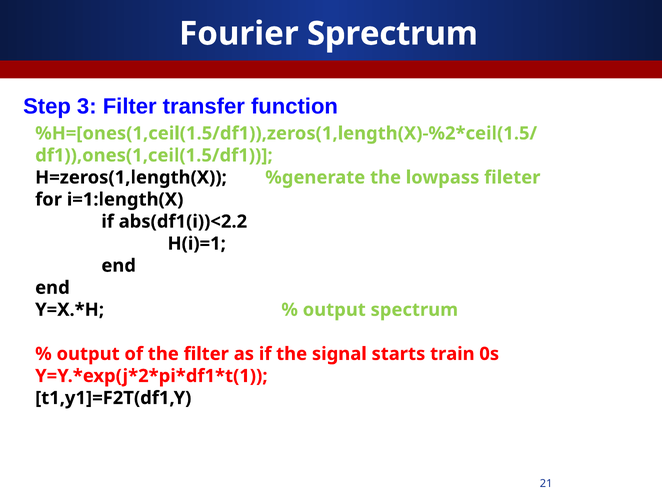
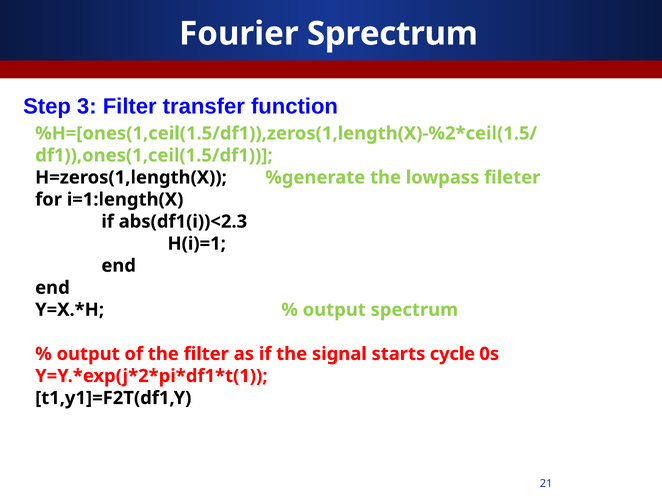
abs(df1(i))<2.2: abs(df1(i))<2.2 -> abs(df1(i))<2.3 (183, 222)
train: train -> cycle (452, 354)
